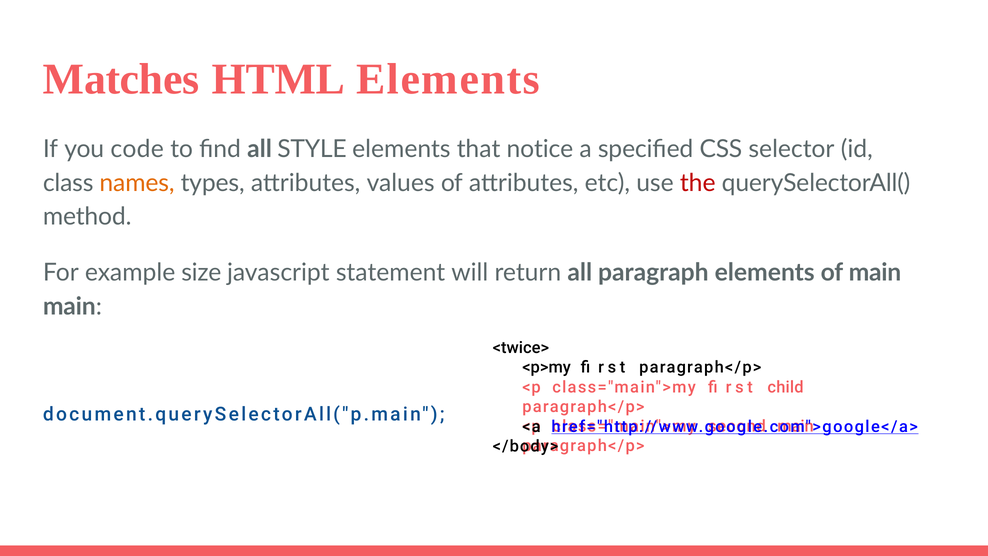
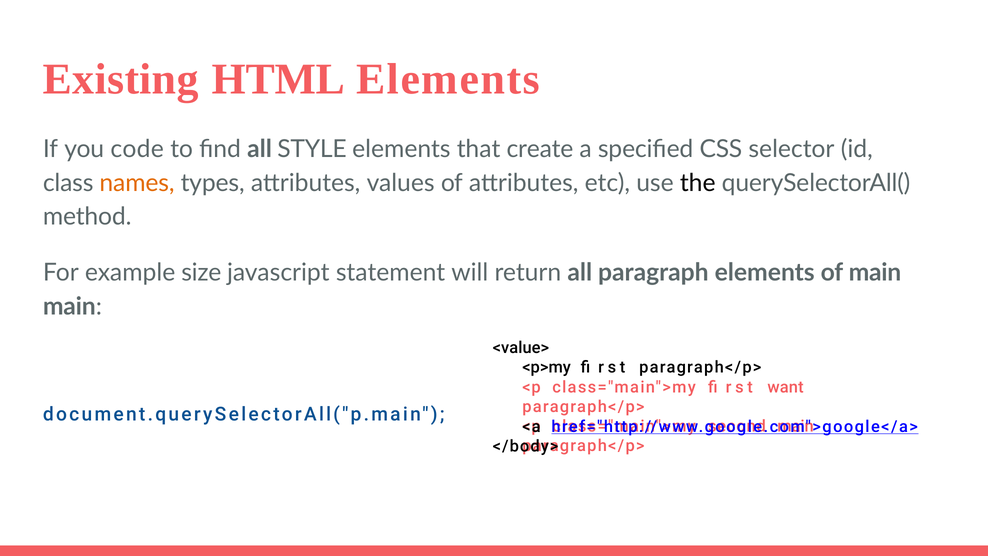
Matches: Matches -> Existing (121, 79)
notice: notice -> create (540, 149)
the colour: red -> black (698, 183)
<twice>: <twice> -> <value> (521, 348)
child: child -> want (786, 387)
